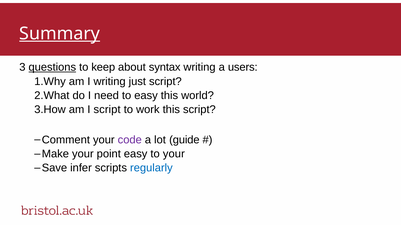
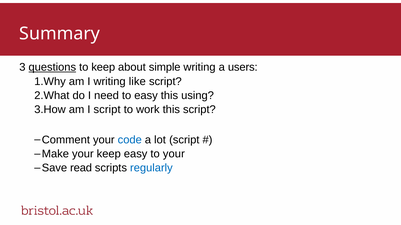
Summary underline: present -> none (60, 34)
syntax: syntax -> simple (165, 67)
just: just -> like (137, 82)
world: world -> using (198, 96)
code colour: purple -> blue (130, 140)
lot guide: guide -> script (184, 140)
your point: point -> keep (109, 154)
infer: infer -> read (81, 168)
